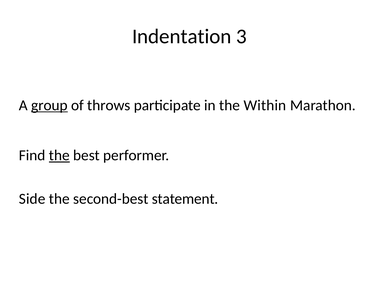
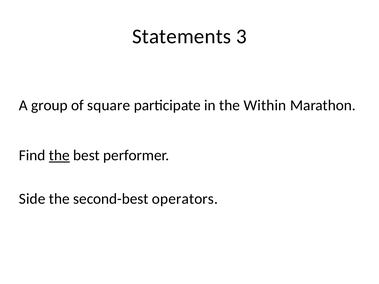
Indentation: Indentation -> Statements (182, 37)
group underline: present -> none (49, 105)
throws: throws -> square (109, 105)
statement: statement -> operators (185, 199)
